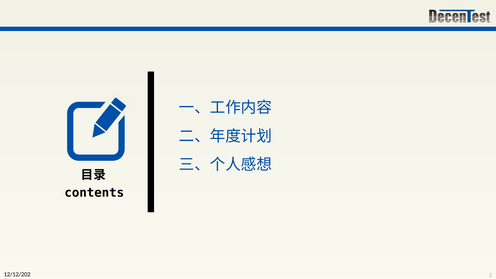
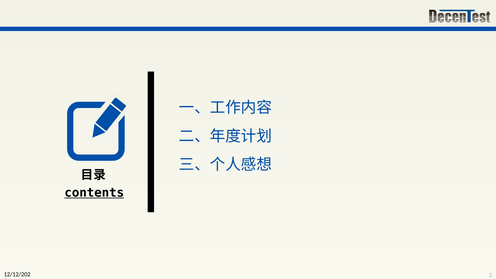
contents underline: none -> present (94, 193)
